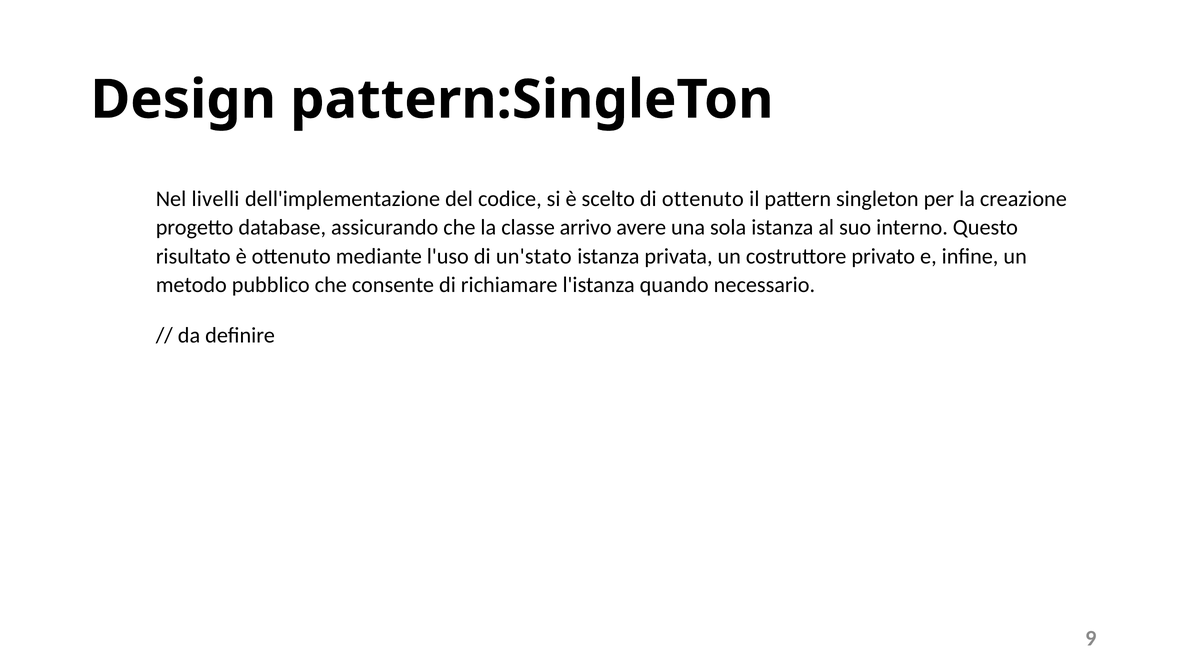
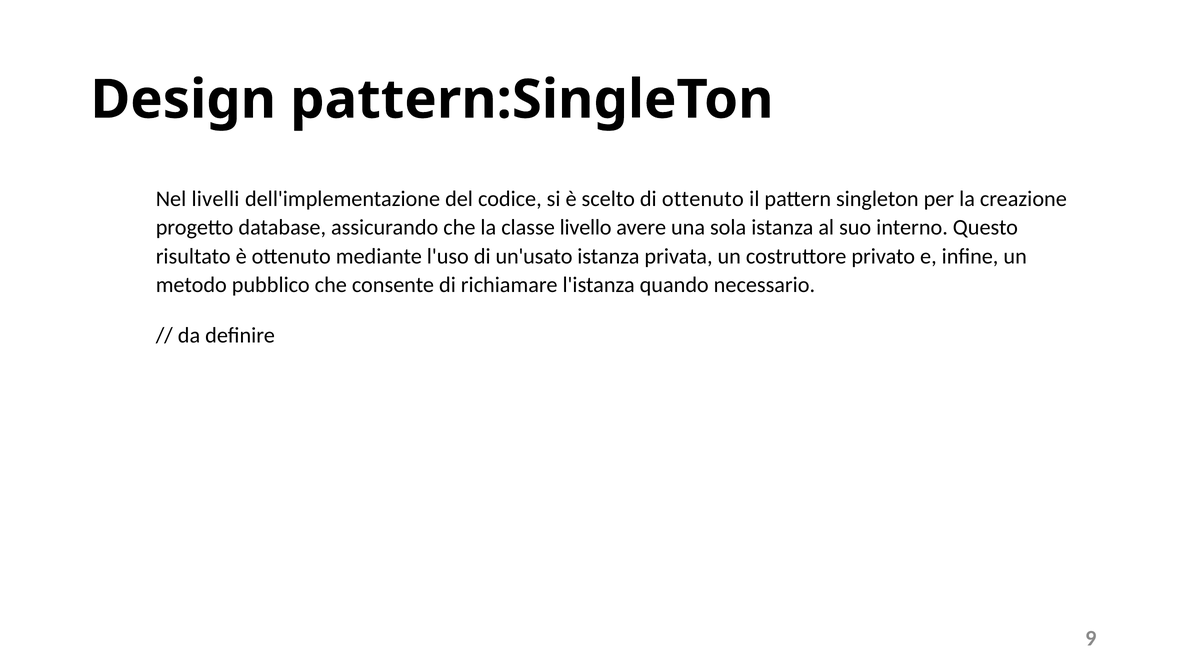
arrivo: arrivo -> livello (586, 228)
un'stato: un'stato -> un'usato (534, 256)
